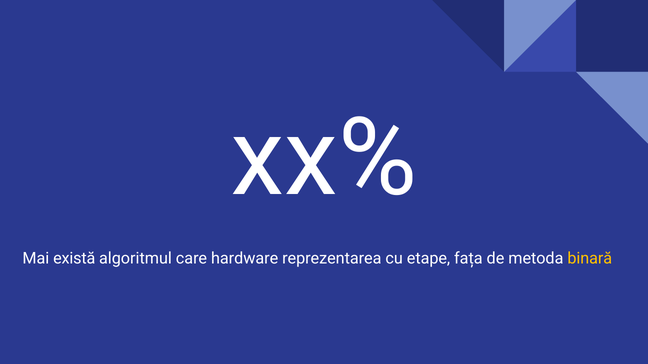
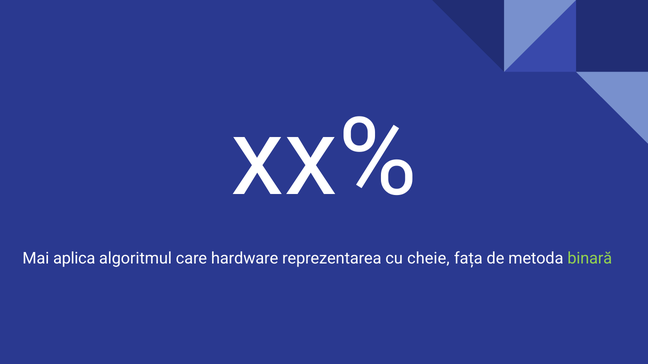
există: există -> aplica (74, 259)
etape: etape -> cheie (428, 259)
binară colour: yellow -> light green (590, 259)
